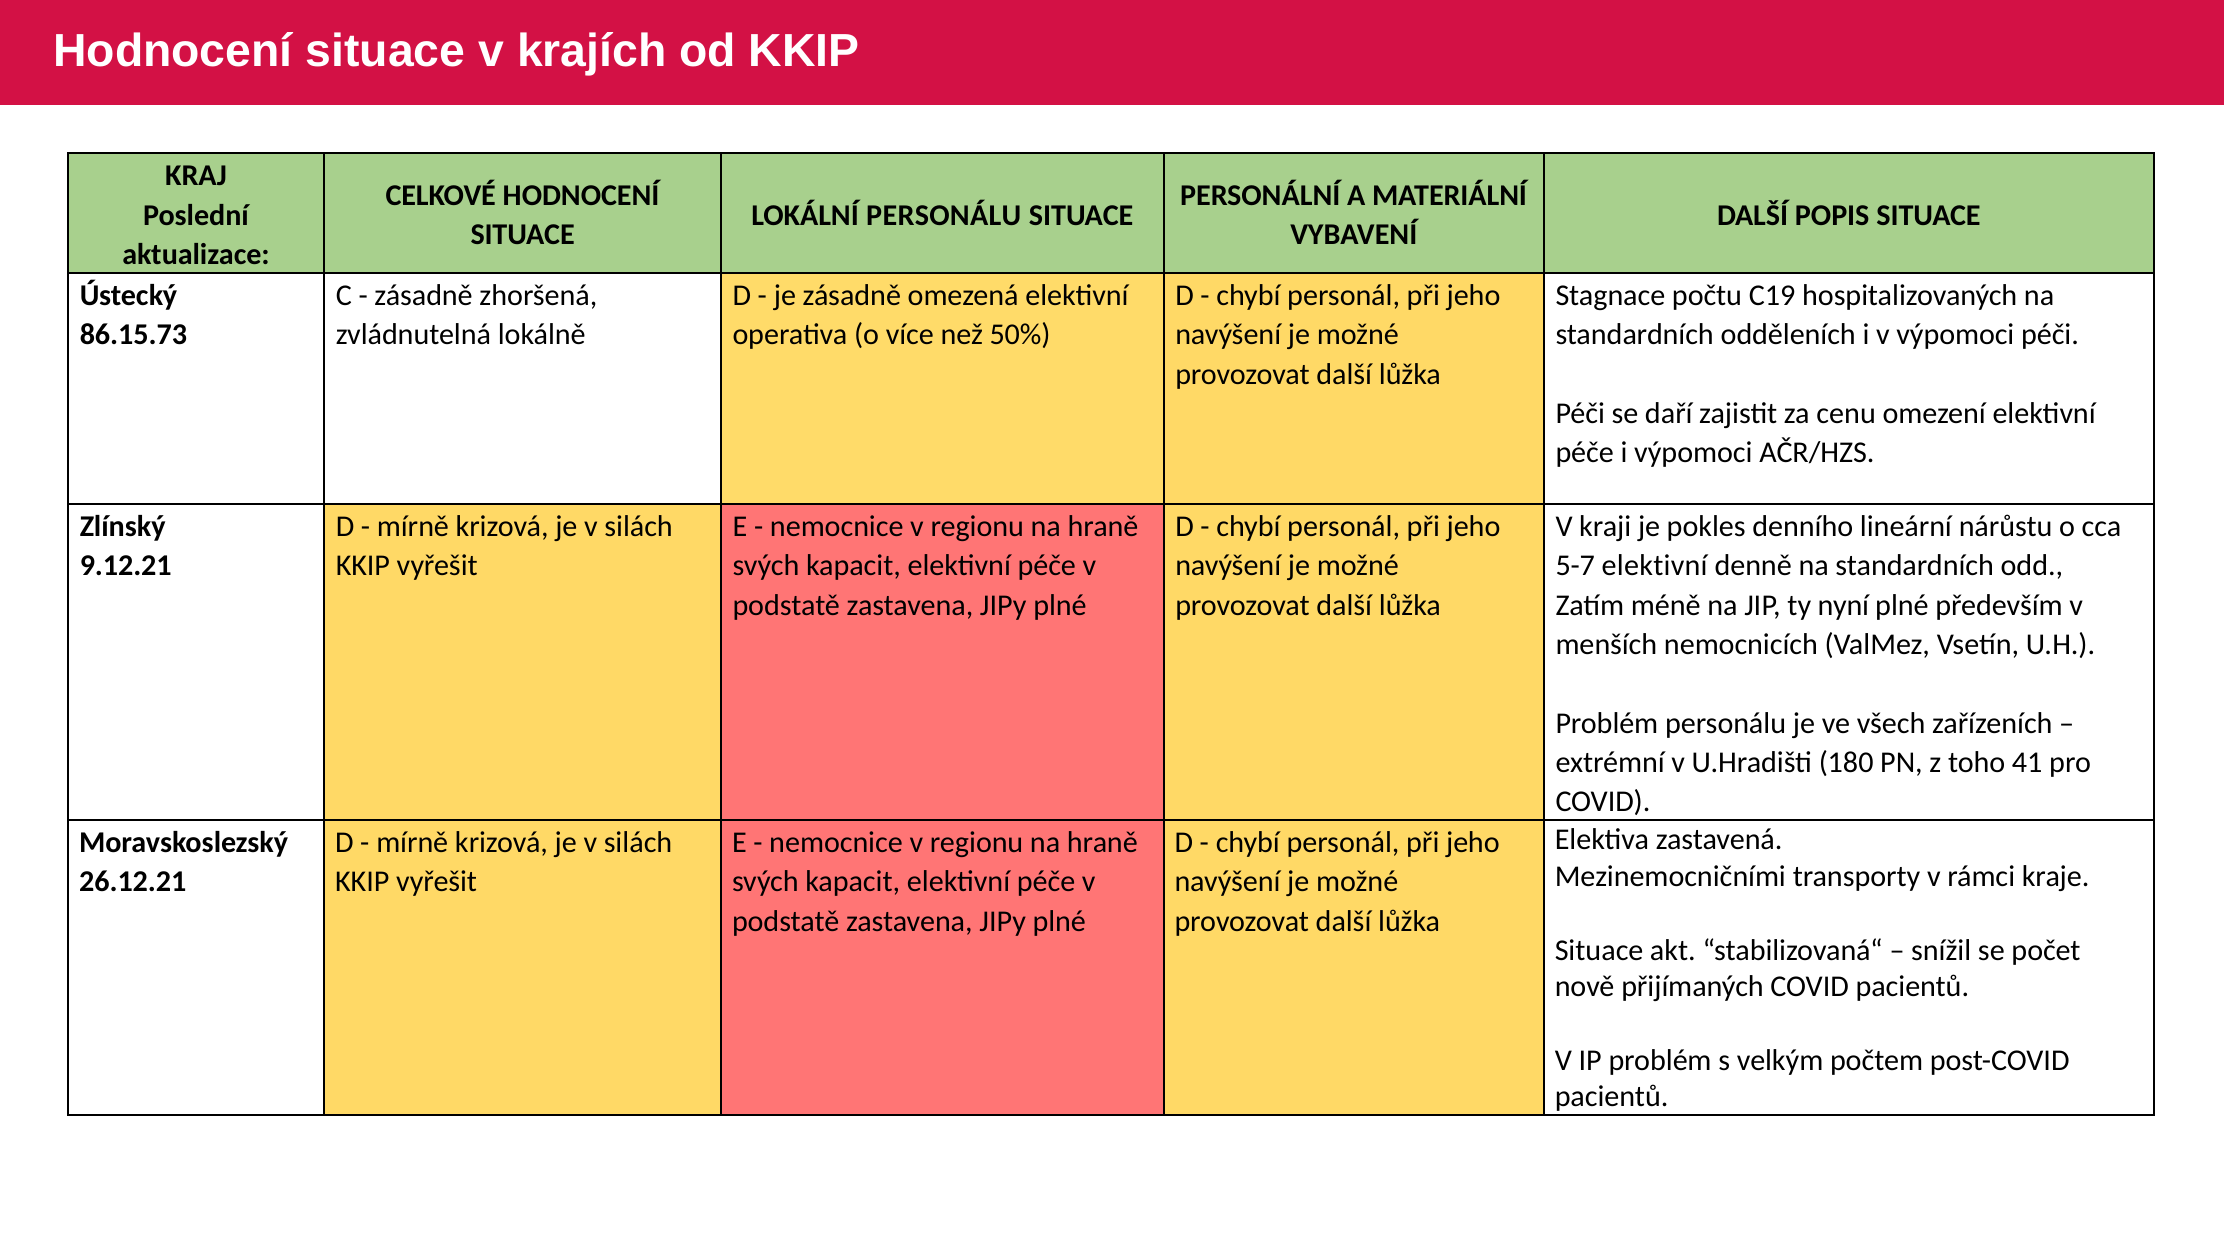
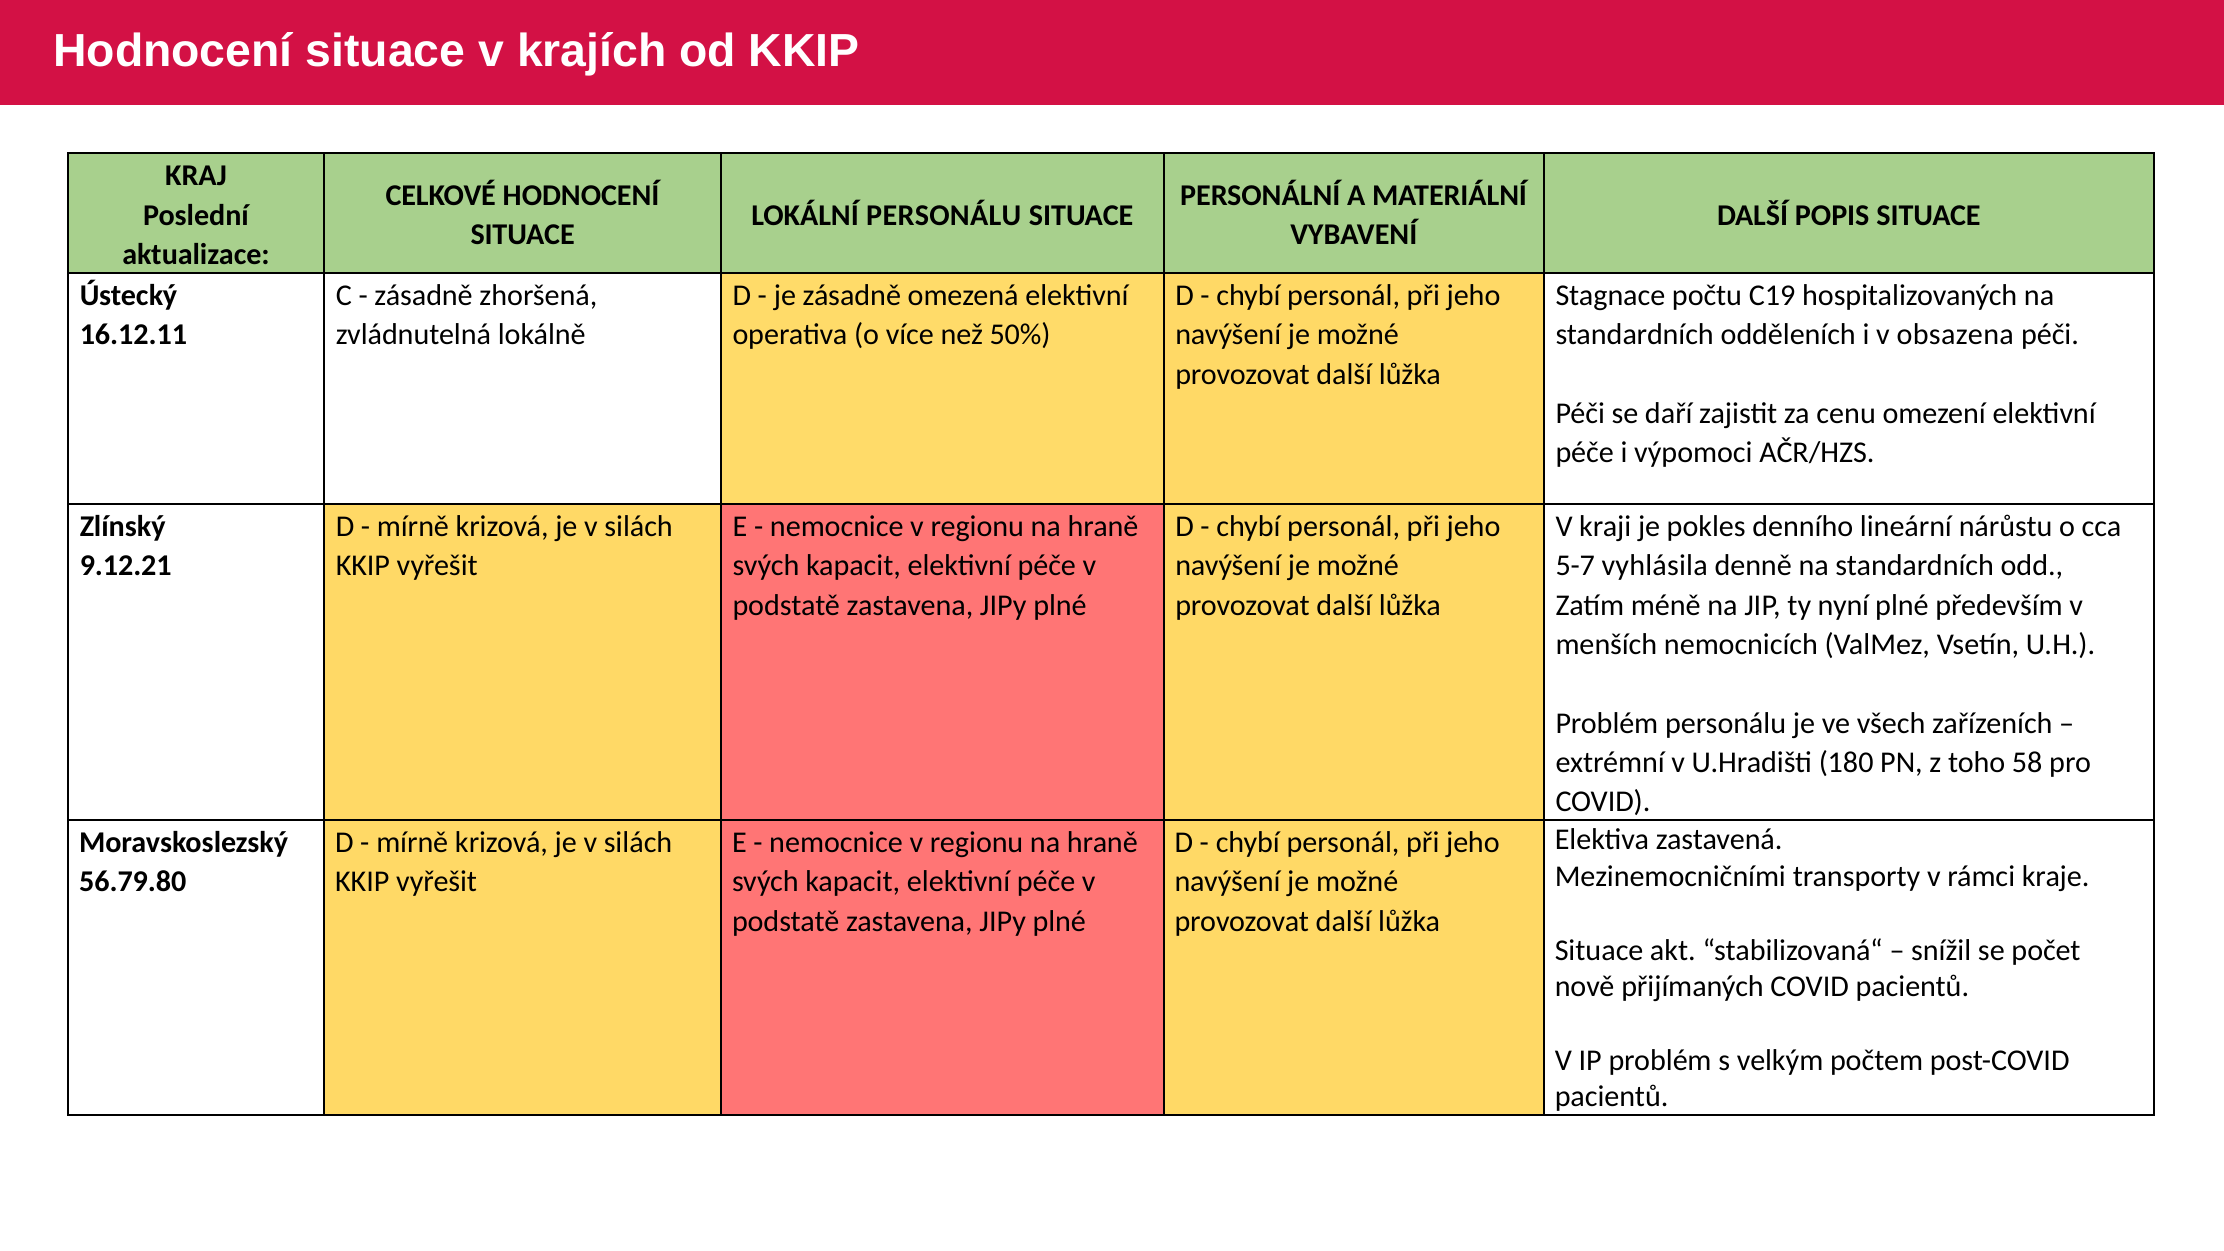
86.15.73: 86.15.73 -> 16.12.11 (133, 335)
v výpomoci: výpomoci -> obsazena (1955, 335)
5-7 elektivní: elektivní -> vyhlásila (1655, 566)
41: 41 -> 58 (2027, 762)
26.12.21: 26.12.21 -> 56.79.80 (133, 882)
